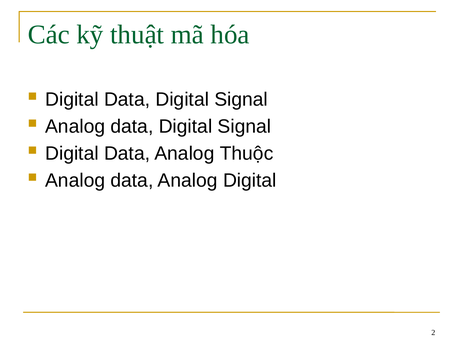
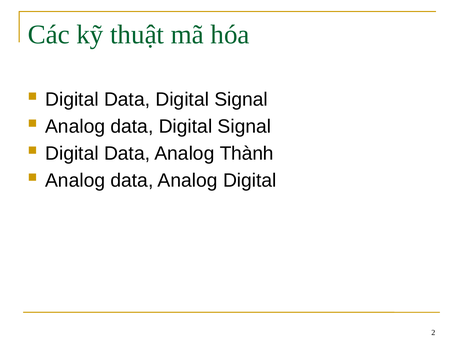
Thuộc: Thuộc -> Thành (247, 153)
